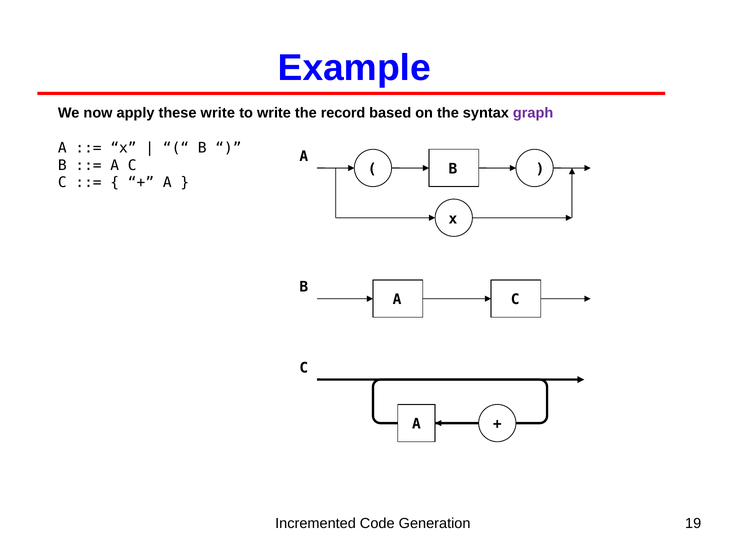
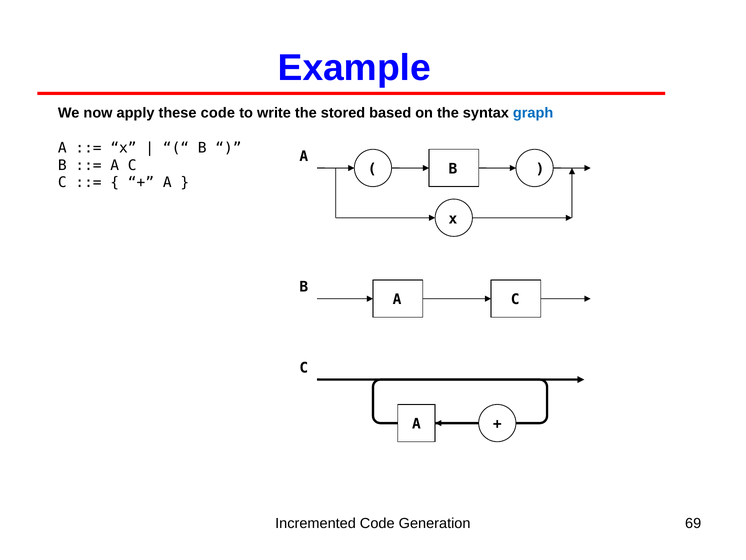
these write: write -> code (218, 113)
record: record -> stored (343, 113)
graph colour: purple -> blue (533, 113)
19: 19 -> 69 (693, 523)
